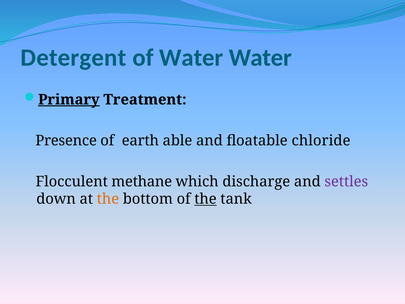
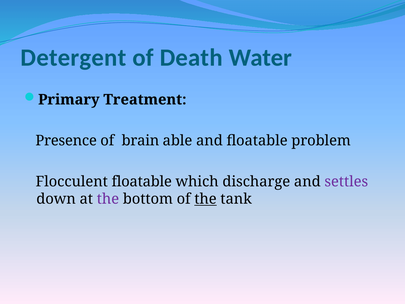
of Water: Water -> Death (191, 58)
Primary underline: present -> none (69, 100)
earth: earth -> brain (140, 140)
chloride: chloride -> problem (321, 140)
Flocculent methane: methane -> floatable (142, 181)
the colour: orange -> purple (108, 199)
